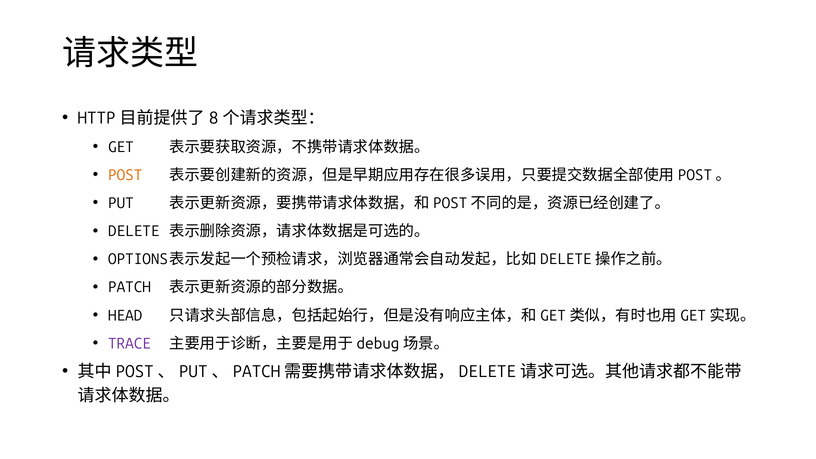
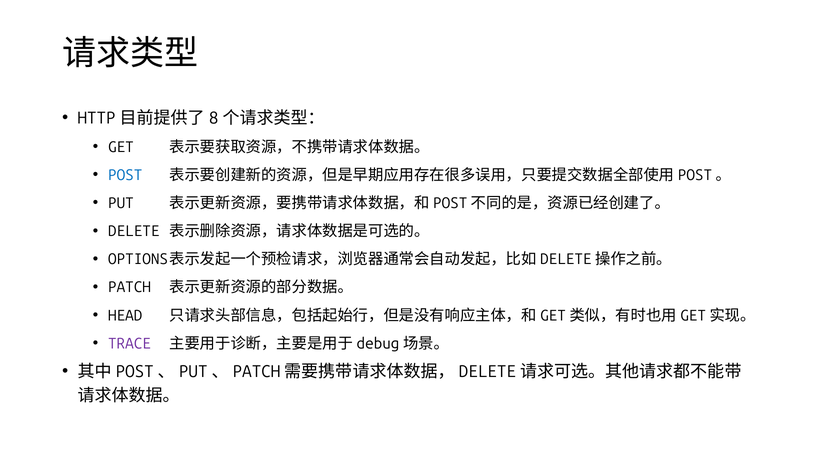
POST colour: orange -> blue (125, 175)
